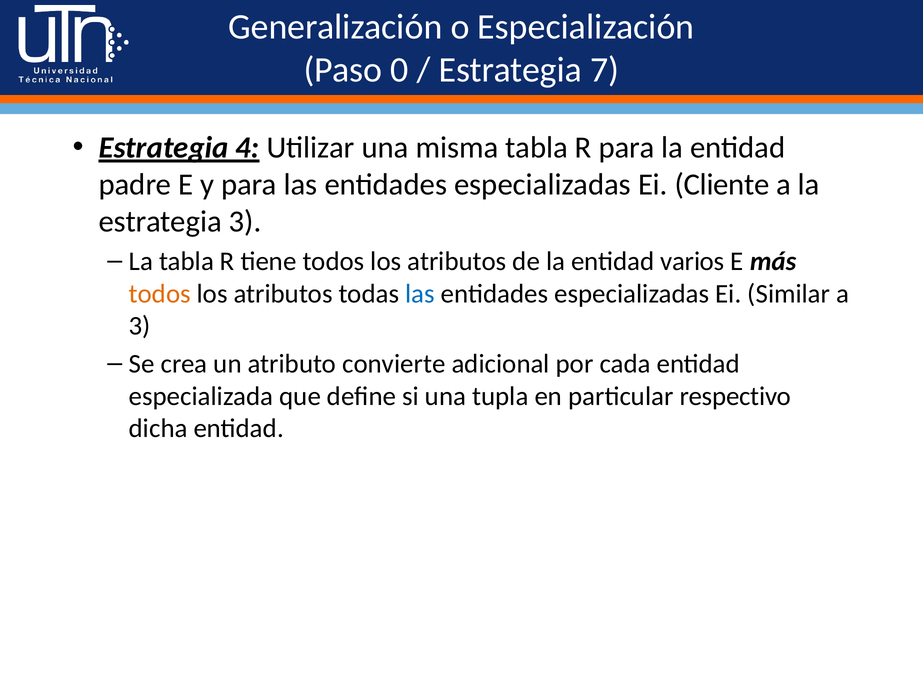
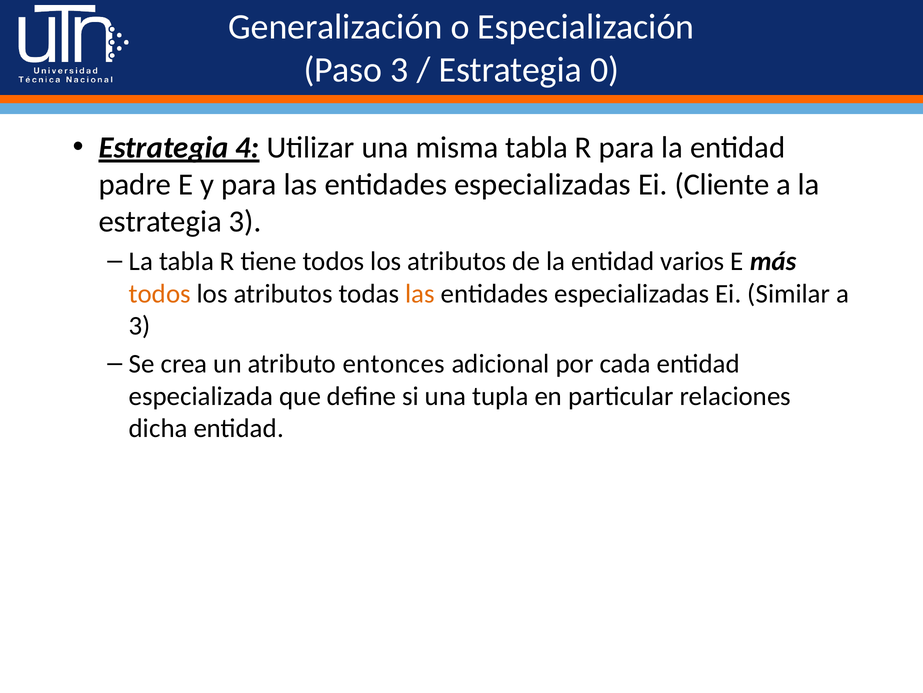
Paso 0: 0 -> 3 (400, 70)
7: 7 -> 0 (605, 70)
las colour: blue -> orange (420, 293)
convierte: convierte -> entonces (394, 363)
respectivo: respectivo -> relaciones (735, 396)
